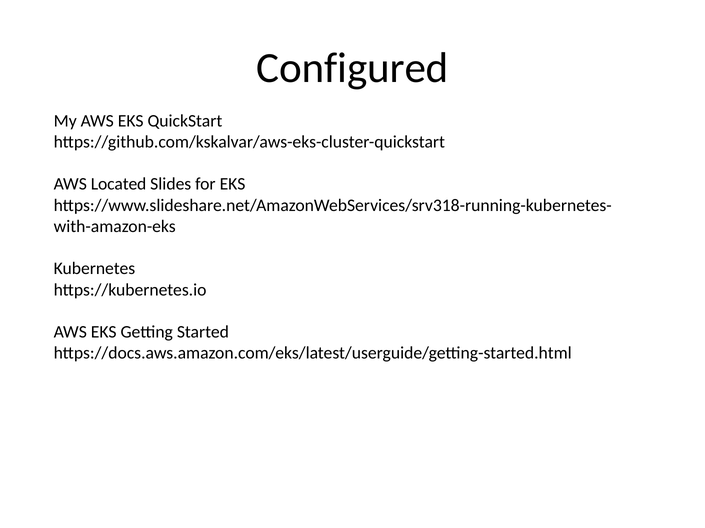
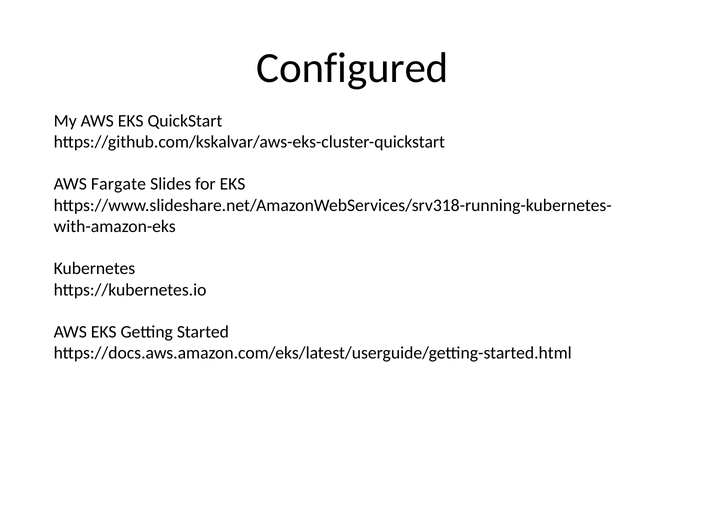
Located: Located -> Fargate (118, 184)
